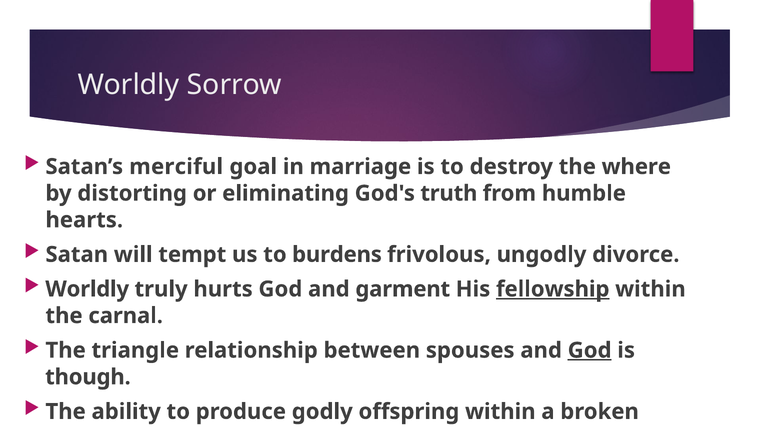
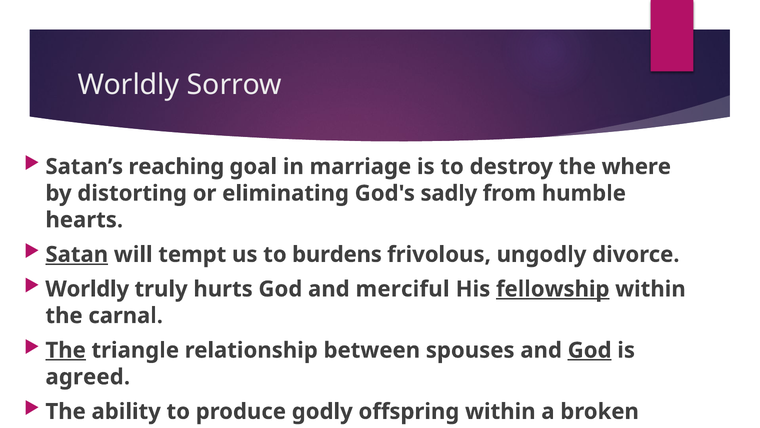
merciful: merciful -> reaching (176, 166)
truth: truth -> sadly (449, 193)
Satan underline: none -> present (77, 254)
garment: garment -> merciful (403, 289)
The underline: none -> present (66, 350)
though: though -> agreed (88, 377)
